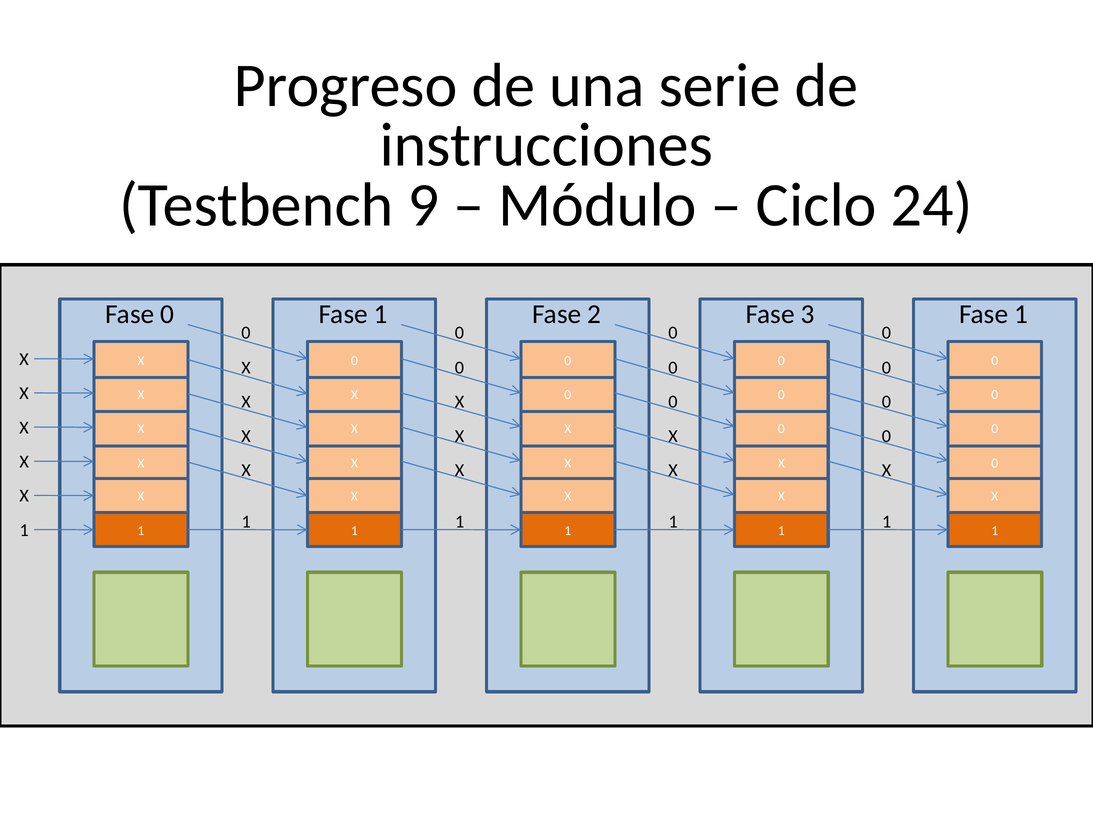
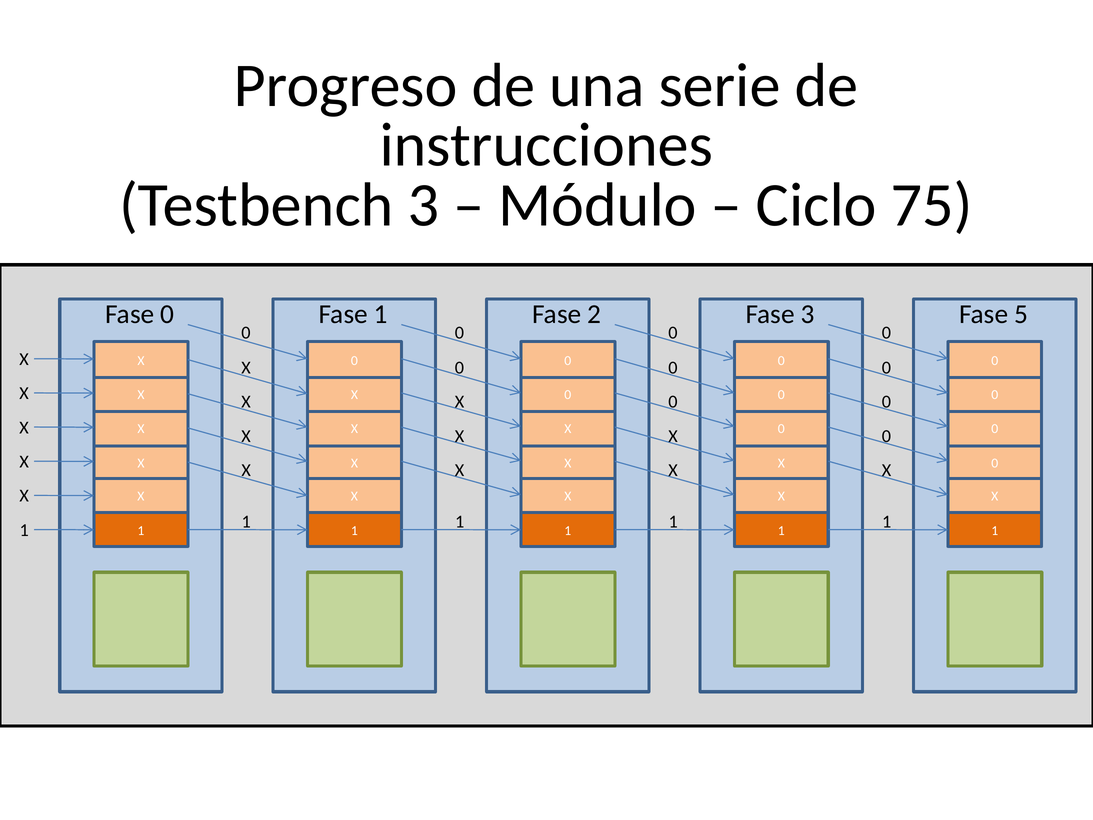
Testbench 9: 9 -> 3 (423, 205)
24: 24 -> 75 (932, 205)
3 Fase 1: 1 -> 5 (1021, 314)
